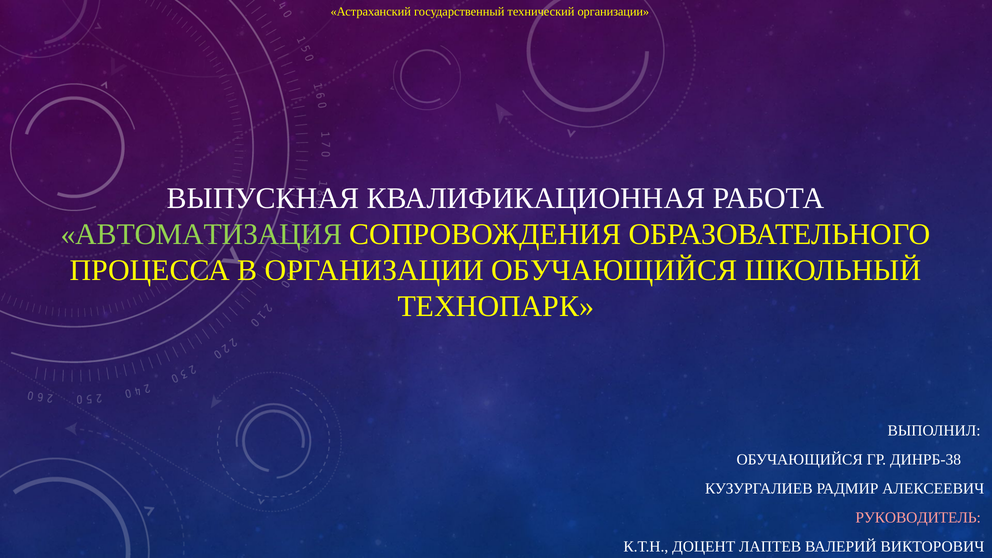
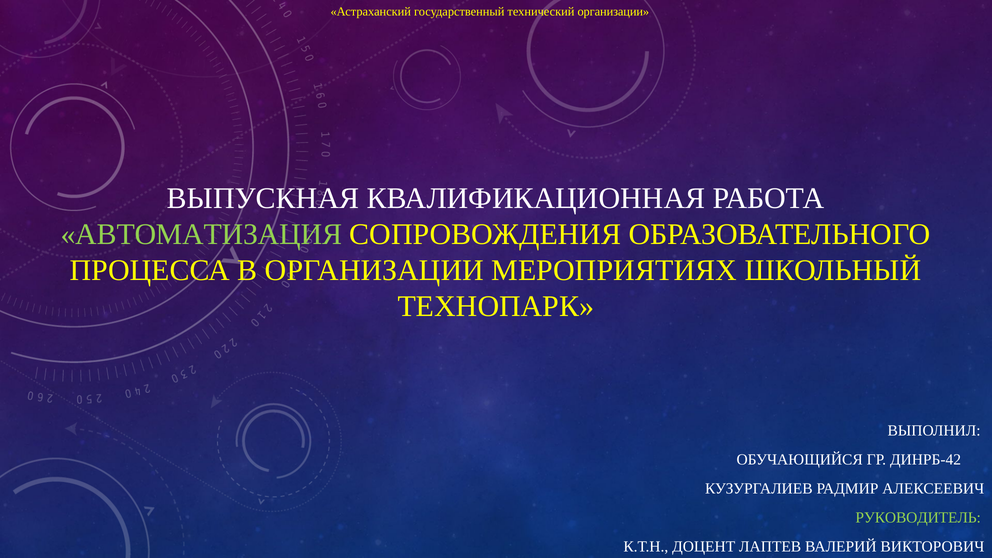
ОРГАНИЗАЦИИ ОБУЧАЮЩИЙСЯ: ОБУЧАЮЩИЙСЯ -> МЕРОПРИЯТИЯХ (614, 270)
ДИНРБ-38: ДИНРБ-38 -> ДИНРБ-42 (926, 460)
РУКОВОДИТЕЛЬ colour: pink -> light green (918, 518)
